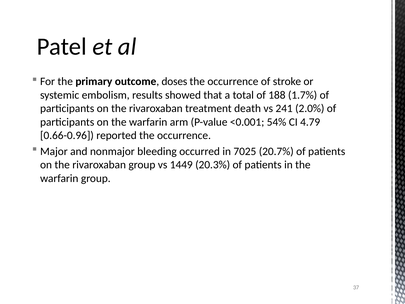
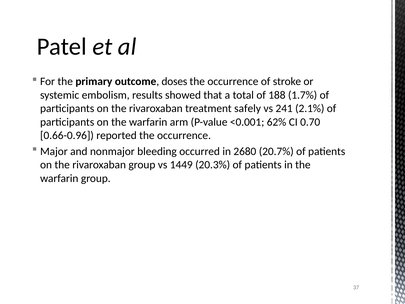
death: death -> safely (248, 108)
2.0%: 2.0% -> 2.1% (310, 108)
54%: 54% -> 62% (277, 122)
4.79: 4.79 -> 0.70 (310, 122)
7025: 7025 -> 2680 (245, 151)
